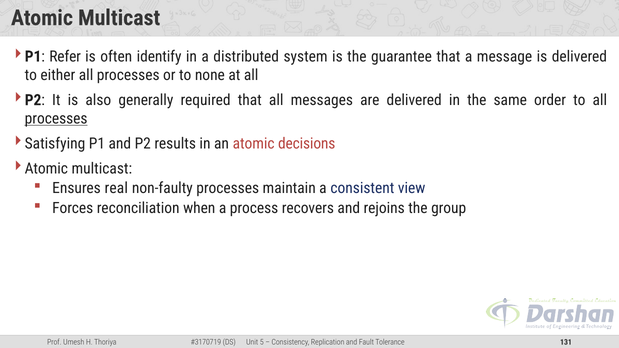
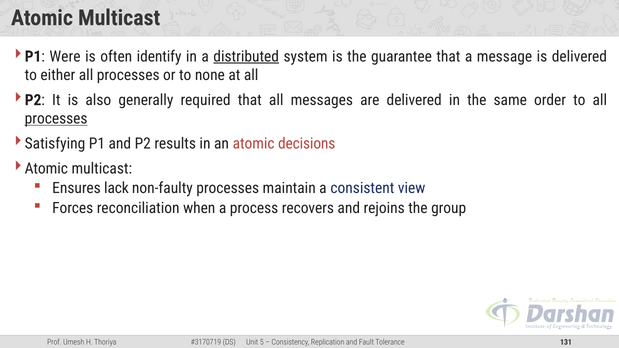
Refer: Refer -> Were (65, 57)
distributed underline: none -> present (246, 57)
real: real -> lack (116, 188)
